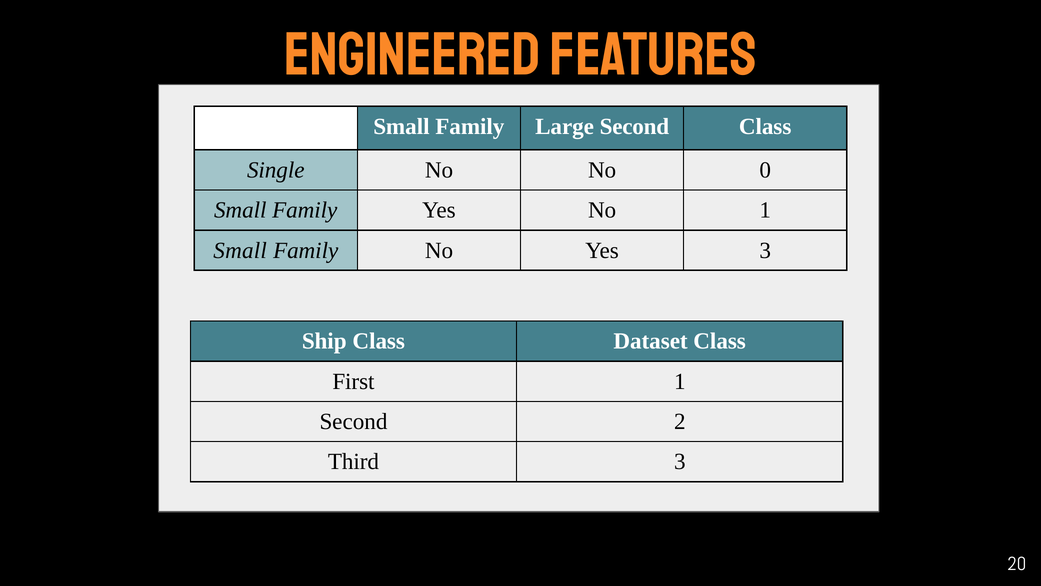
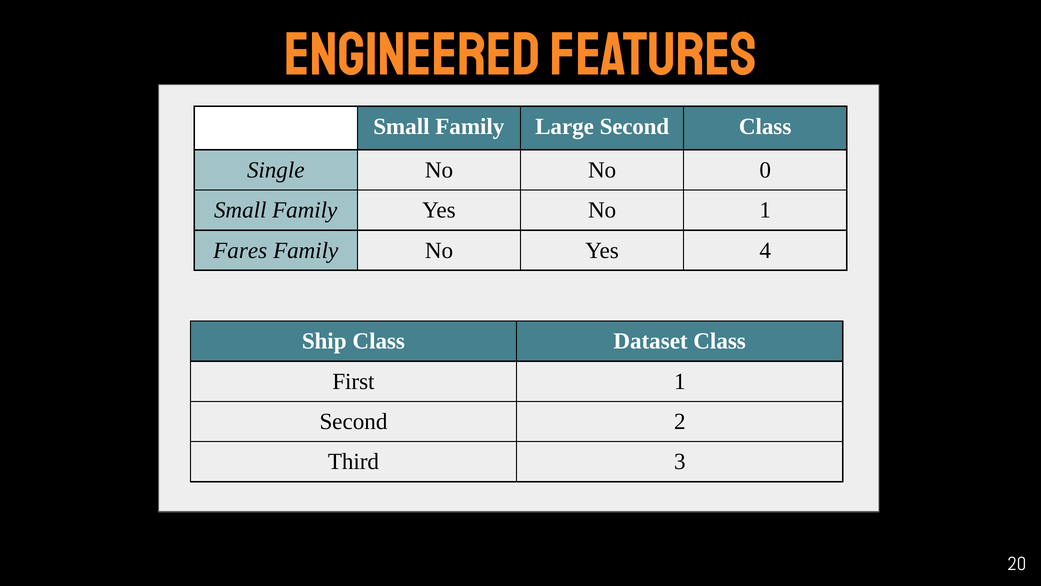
Small: Small -> Fares (240, 250)
Yes 3: 3 -> 4 (765, 250)
